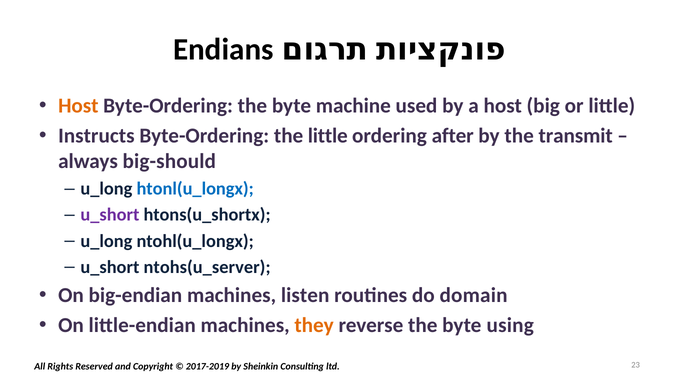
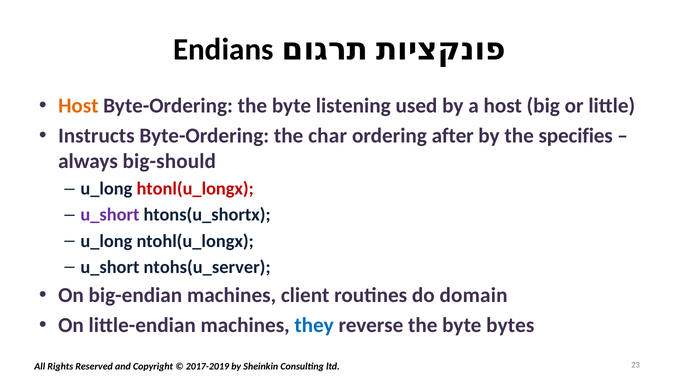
machine: machine -> listening (353, 106)
the little: little -> char (328, 136)
transmit: transmit -> specifies (576, 136)
htonl(u_longx colour: blue -> red (195, 189)
listen: listen -> client (305, 295)
they colour: orange -> blue (314, 325)
using: using -> bytes (510, 325)
